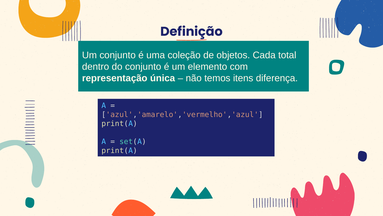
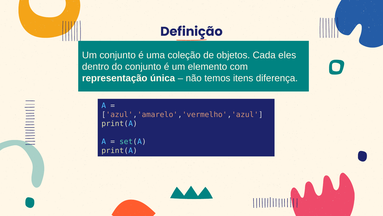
total: total -> eles (287, 55)
